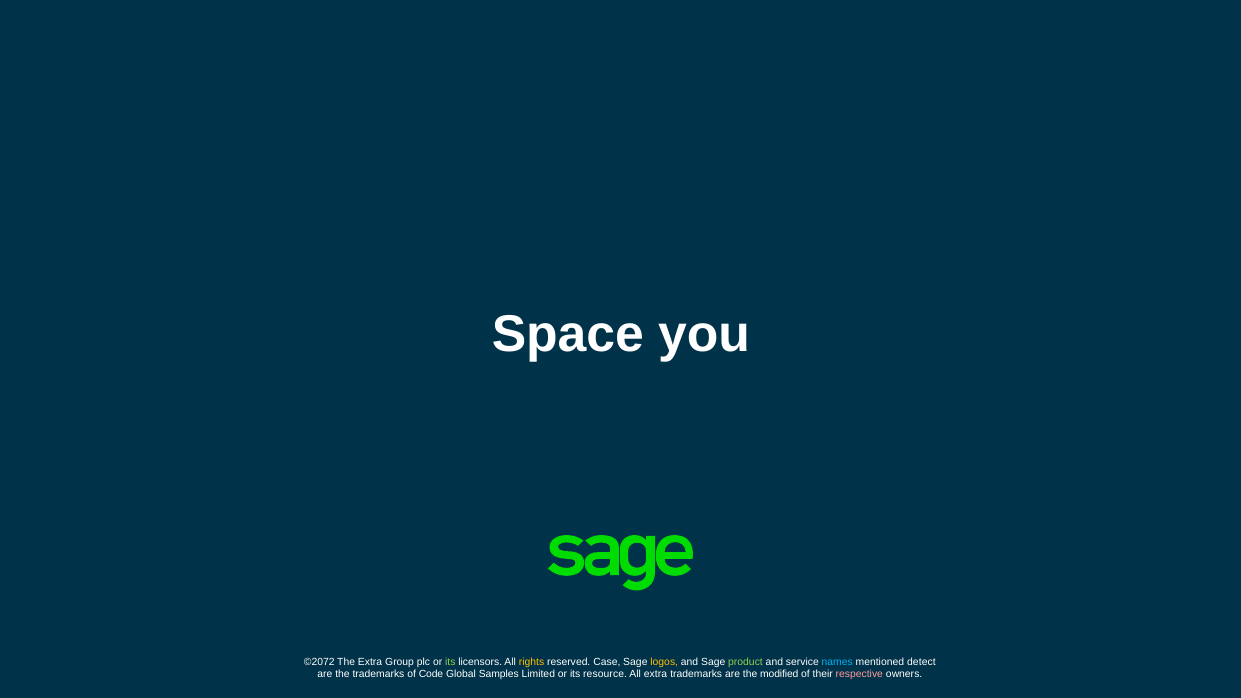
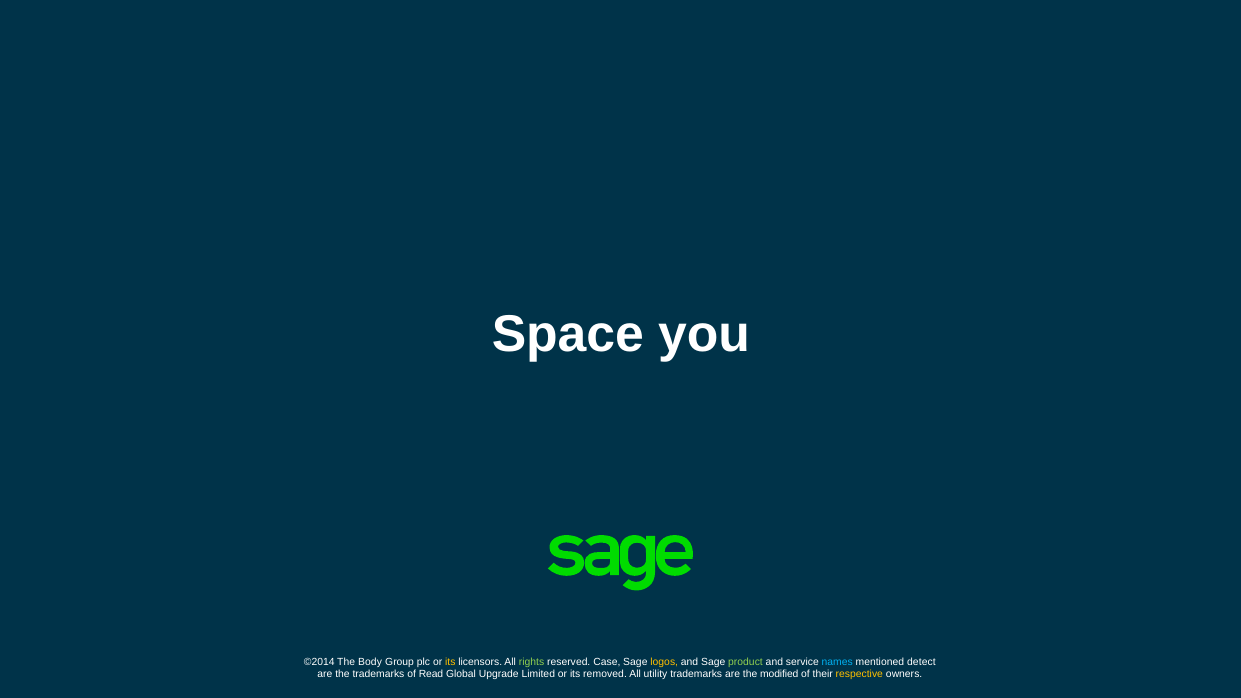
©2072: ©2072 -> ©2014 (319, 662)
The Extra: Extra -> Body (370, 662)
its colour: light green -> yellow (450, 662)
rights colour: yellow -> light green (532, 662)
Code: Code -> Read (431, 674)
Samples: Samples -> Upgrade (499, 674)
resource: resource -> removed (605, 674)
All extra: extra -> utility (656, 674)
respective colour: pink -> yellow (859, 674)
